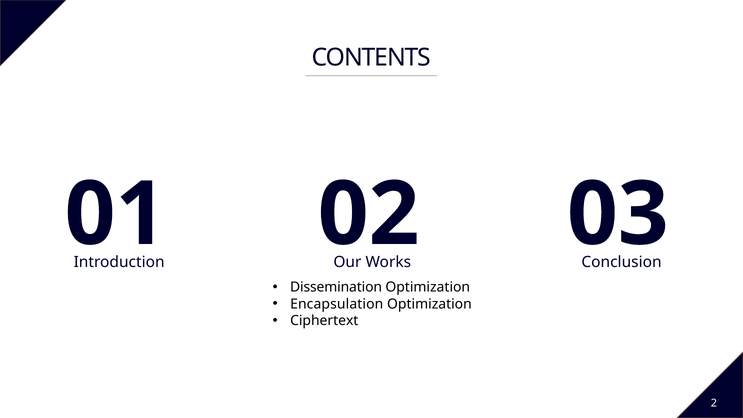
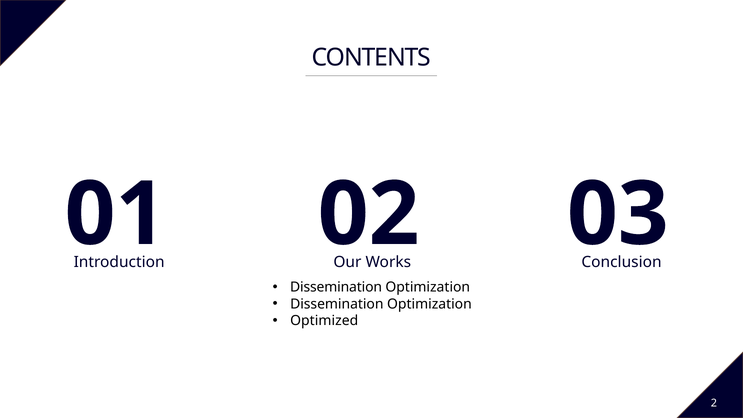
Encapsulation: Encapsulation -> Dissemination (337, 304)
Ciphertext: Ciphertext -> Optimized (324, 321)
